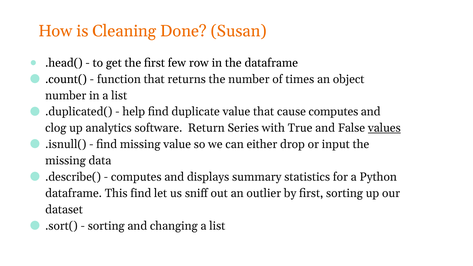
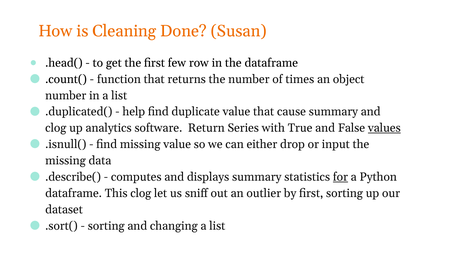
cause computes: computes -> summary (333, 112)
for underline: none -> present (340, 177)
This find: find -> clog (141, 193)
